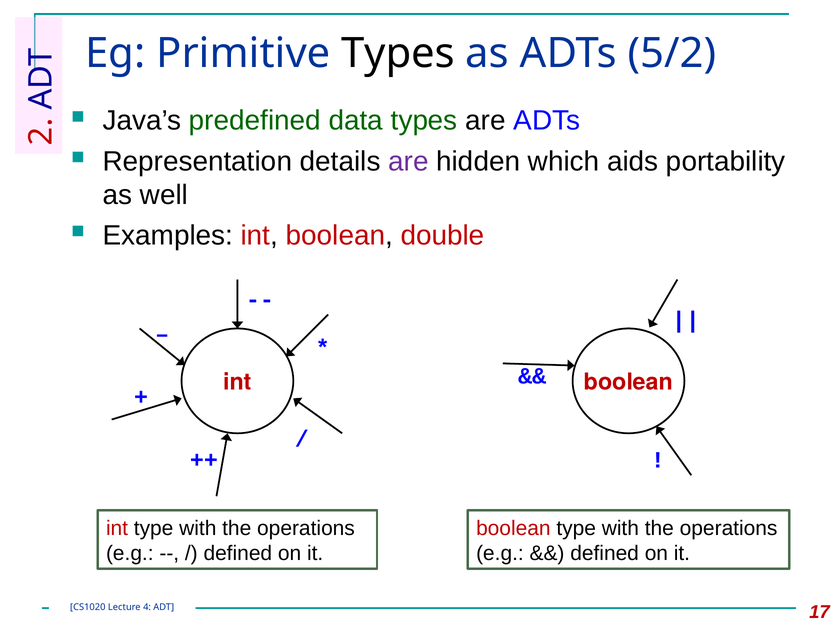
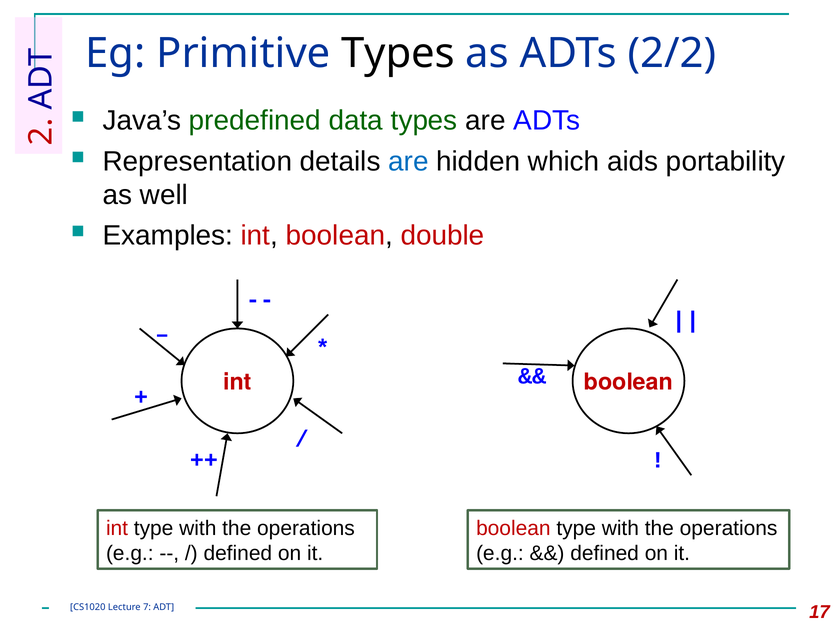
5/2: 5/2 -> 2/2 (672, 53)
are colour: purple -> blue (408, 161)
4: 4 -> 7 (147, 607)
